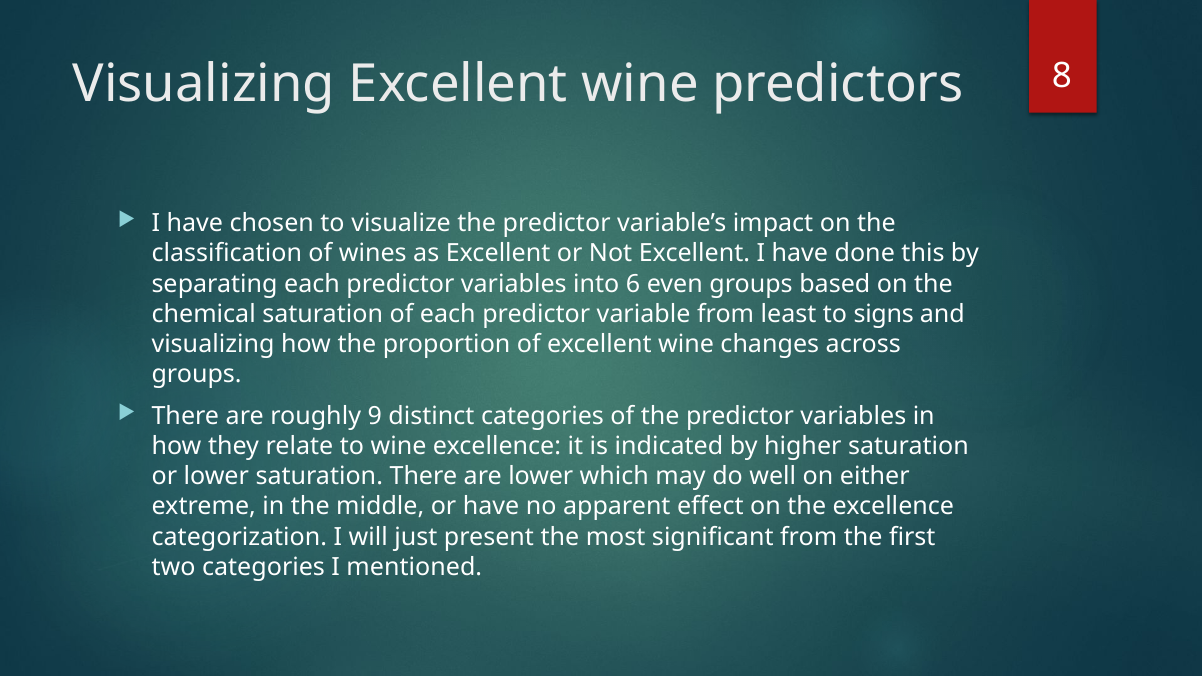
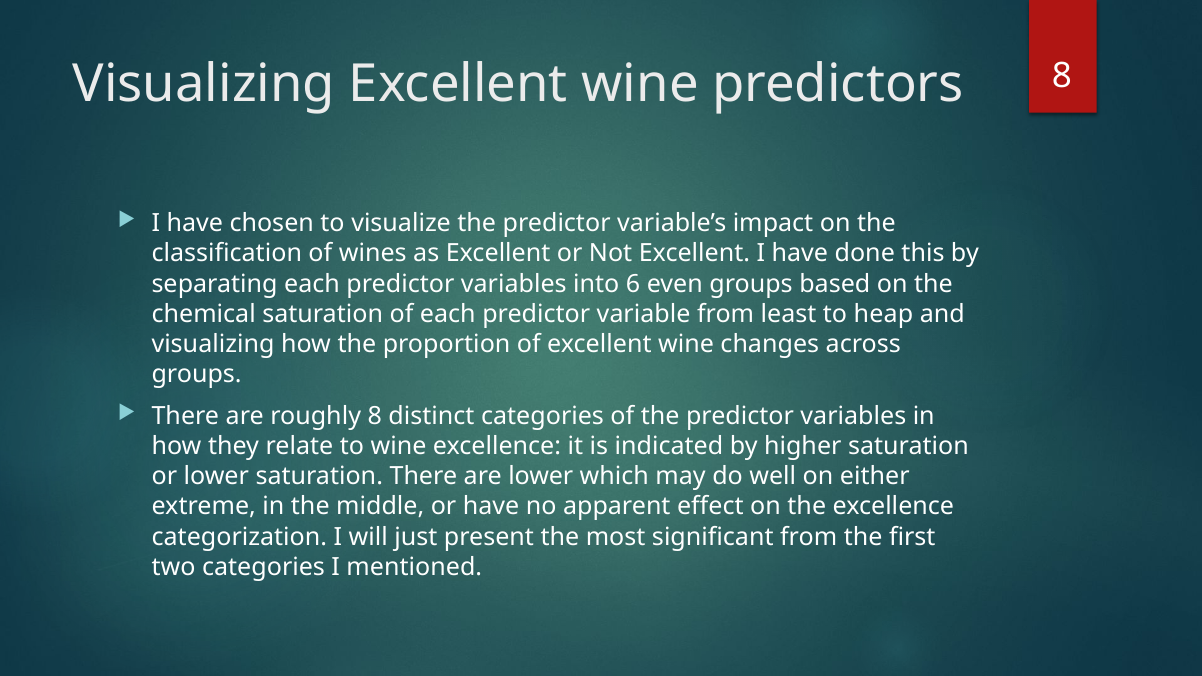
signs: signs -> heap (883, 314)
roughly 9: 9 -> 8 (375, 417)
